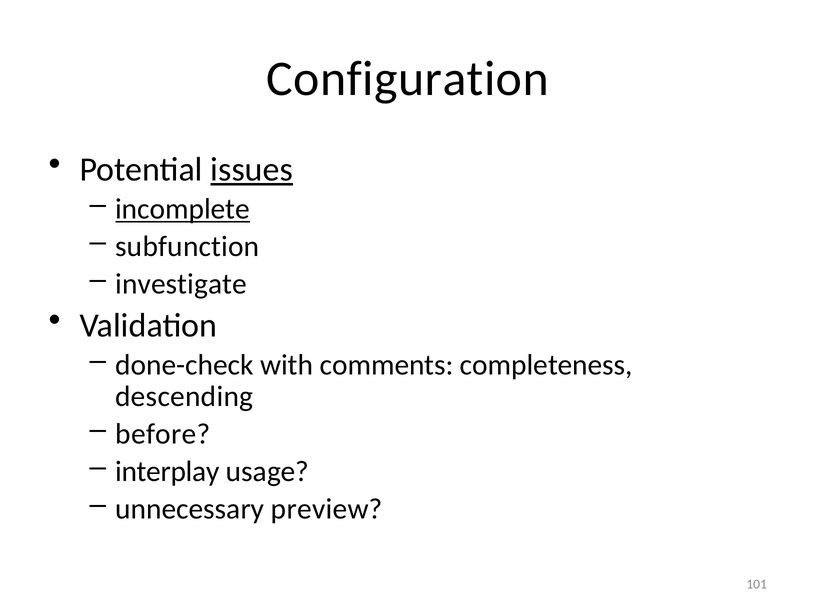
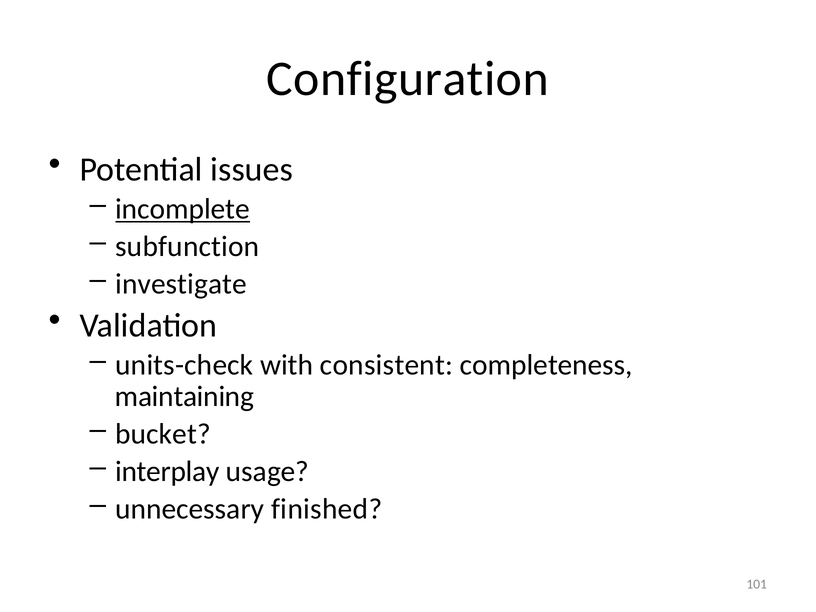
issues underline: present -> none (252, 170)
done-check: done-check -> units-check (184, 365)
comments: comments -> consistent (387, 365)
descending: descending -> maintaining (184, 397)
before: before -> bucket (163, 434)
preview: preview -> finished (327, 509)
